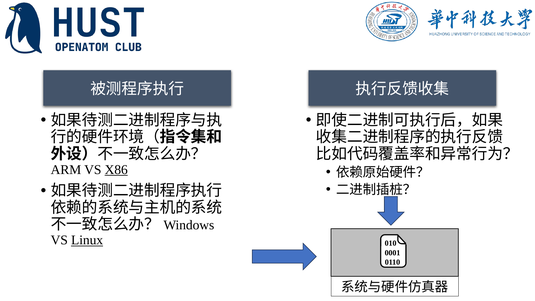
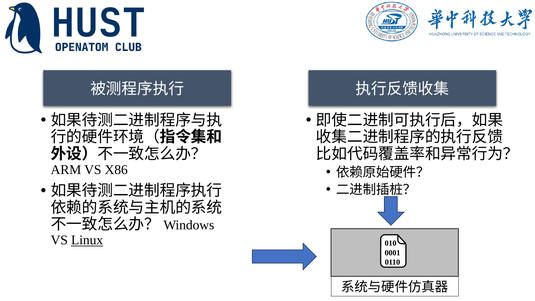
X86 underline: present -> none (116, 170)
